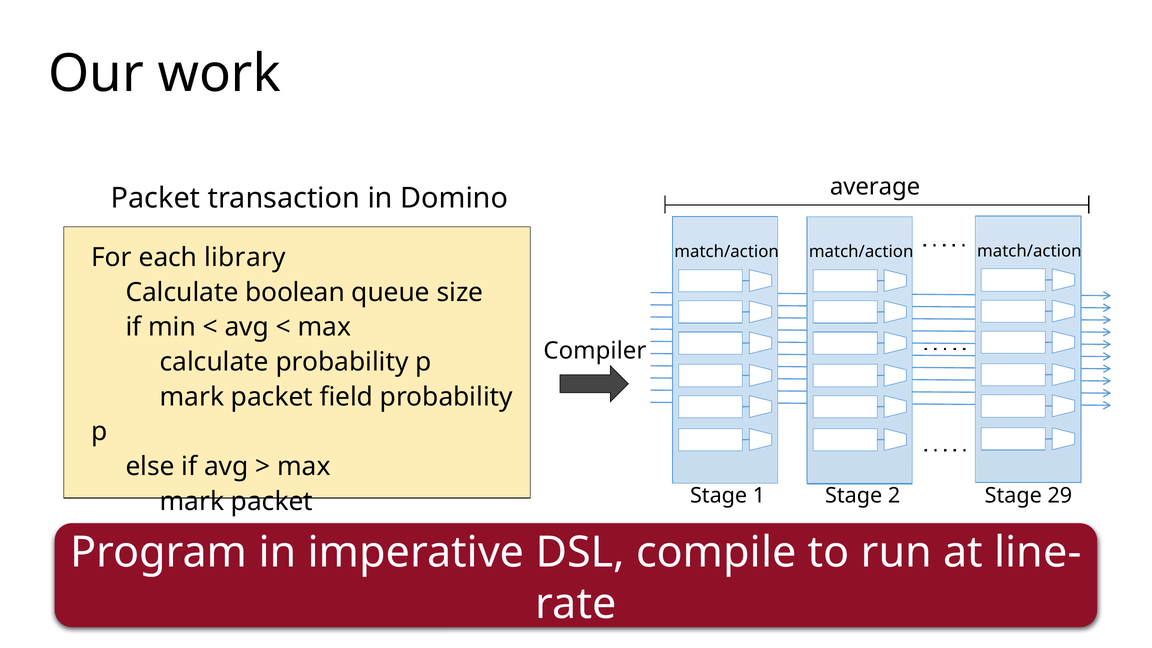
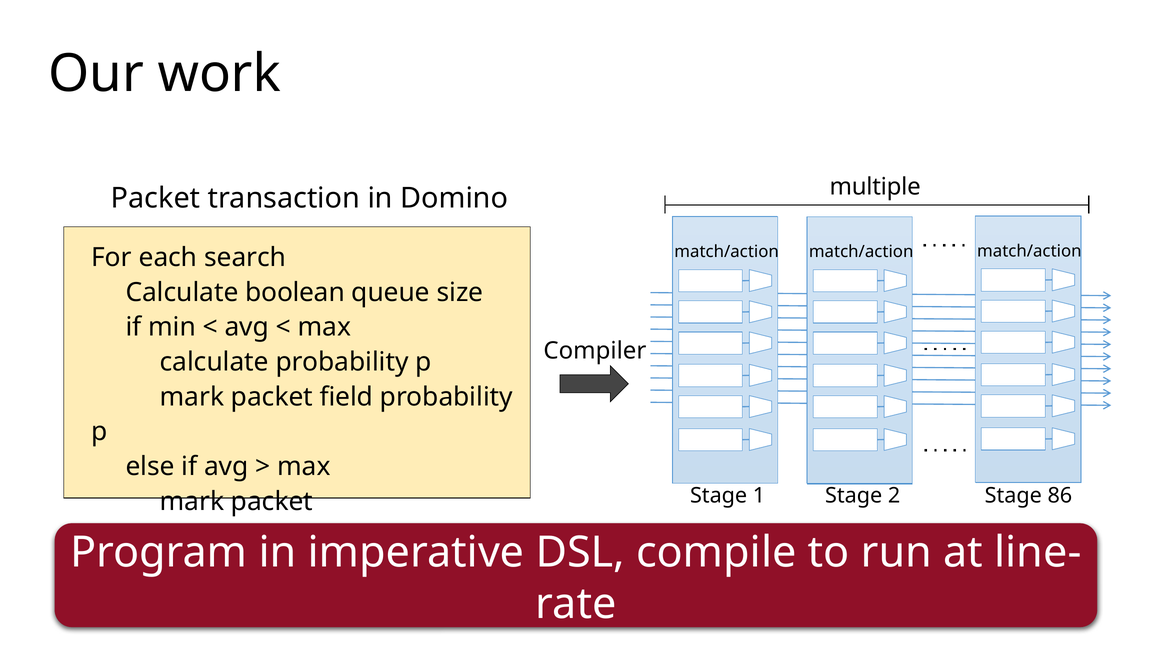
average: average -> multiple (875, 187)
library: library -> search (245, 257)
29: 29 -> 86 (1060, 496)
